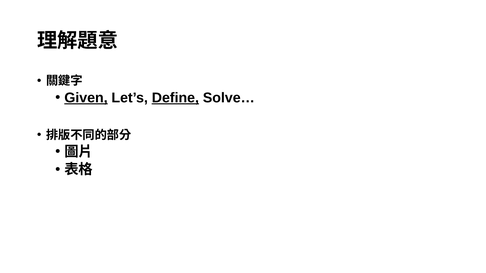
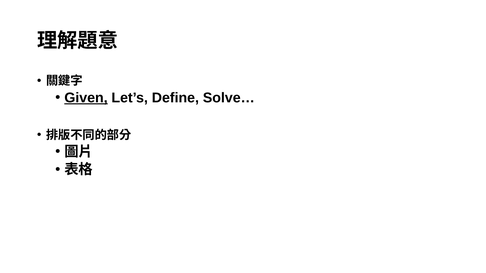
Define underline: present -> none (175, 98)
